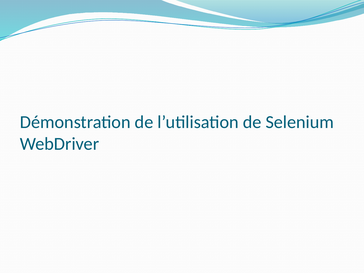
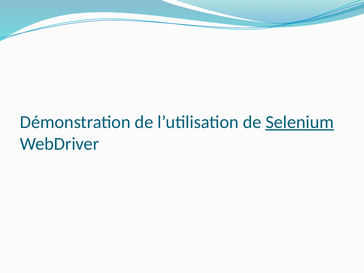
Selenium underline: none -> present (300, 122)
